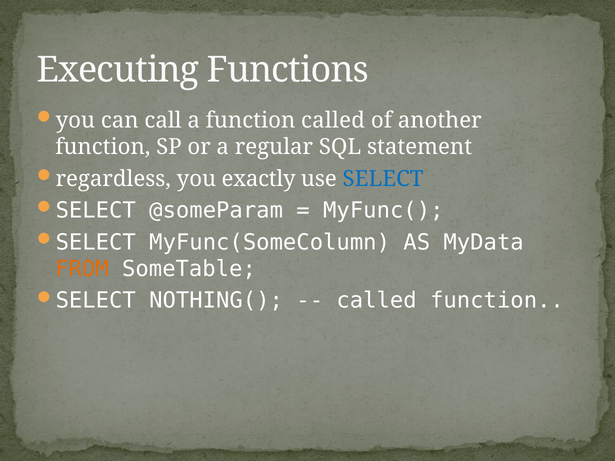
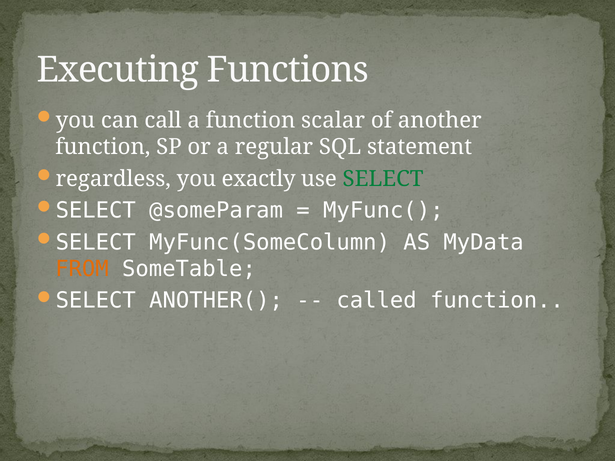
function called: called -> scalar (333, 120)
SELECT colour: blue -> green (383, 179)
NOTHING(: NOTHING( -> ANOTHER( (216, 301)
